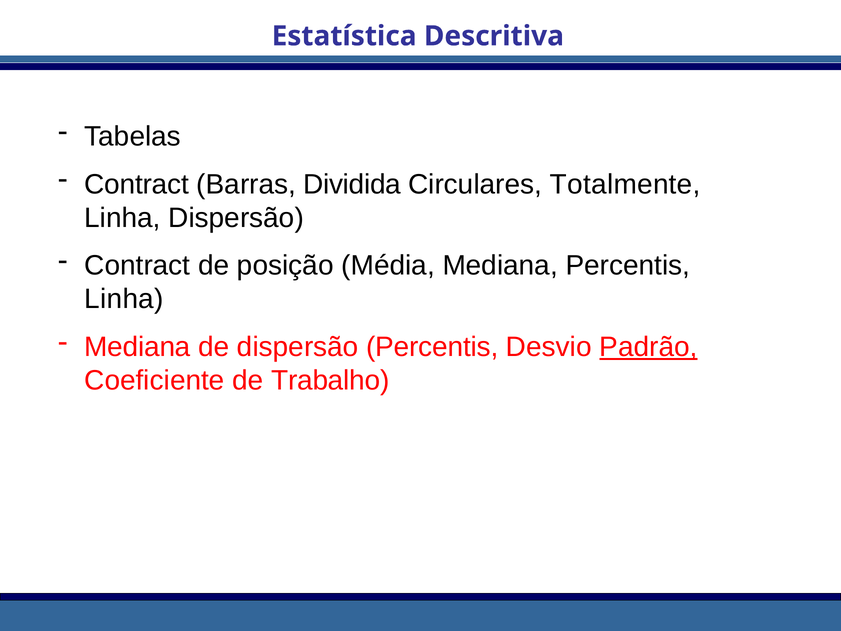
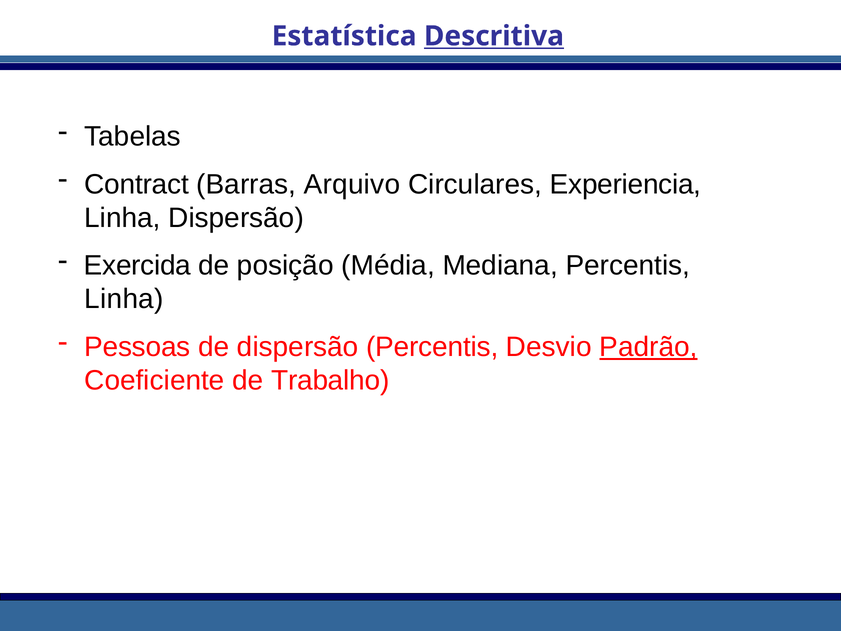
Descritiva underline: none -> present (494, 36)
Dividida: Dividida -> Arquivo (352, 184)
Totalmente: Totalmente -> Experiencia (626, 184)
Contract: Contract -> Exercida (137, 265)
Mediana: Mediana -> Pessoas (137, 347)
